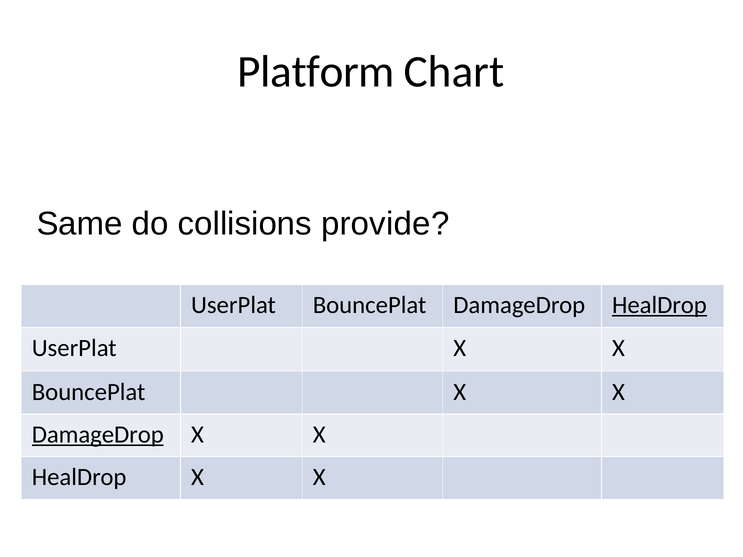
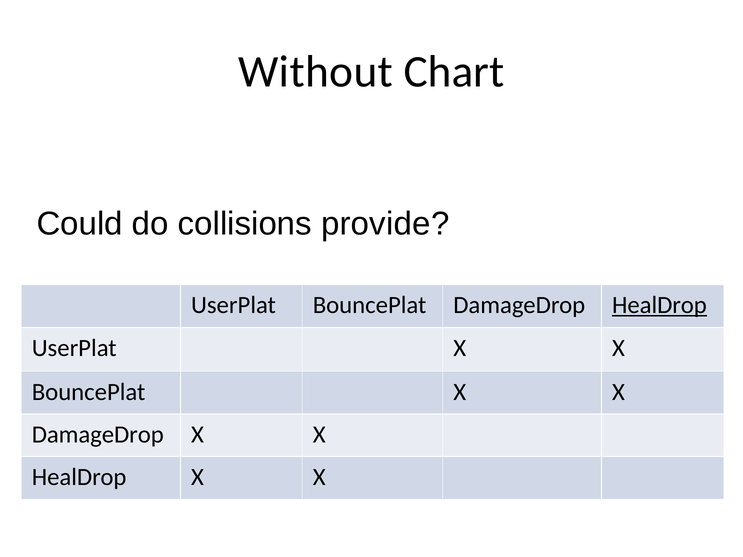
Platform: Platform -> Without (316, 72)
Same: Same -> Could (80, 224)
DamageDrop underline: present -> none (98, 435)
